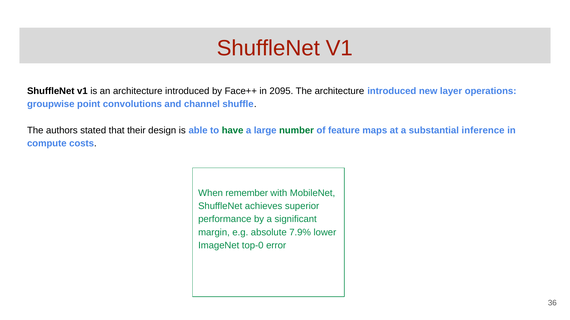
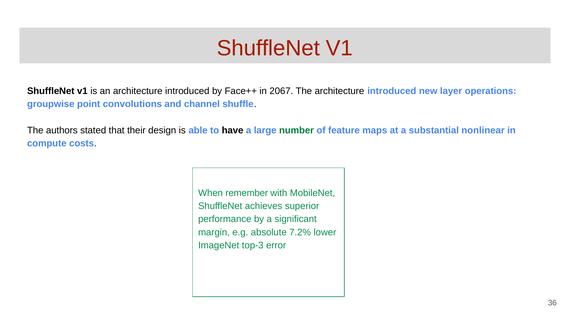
2095: 2095 -> 2067 (281, 91)
have colour: green -> black (233, 130)
inference: inference -> nonlinear (483, 130)
7.9%: 7.9% -> 7.2% (300, 233)
top-0: top-0 -> top-3 (253, 246)
